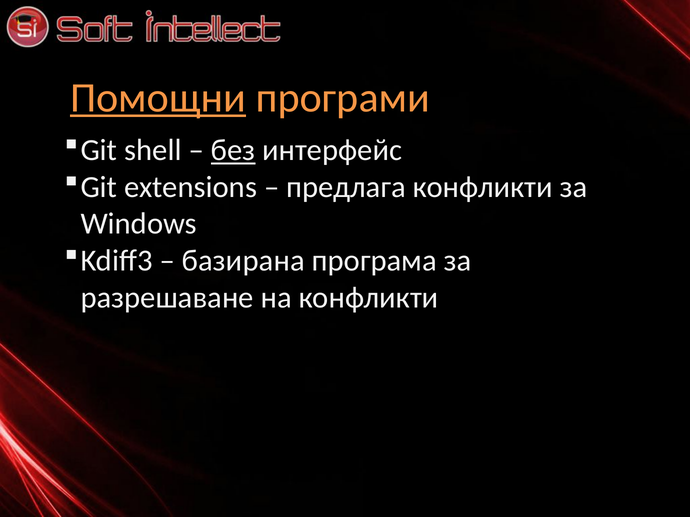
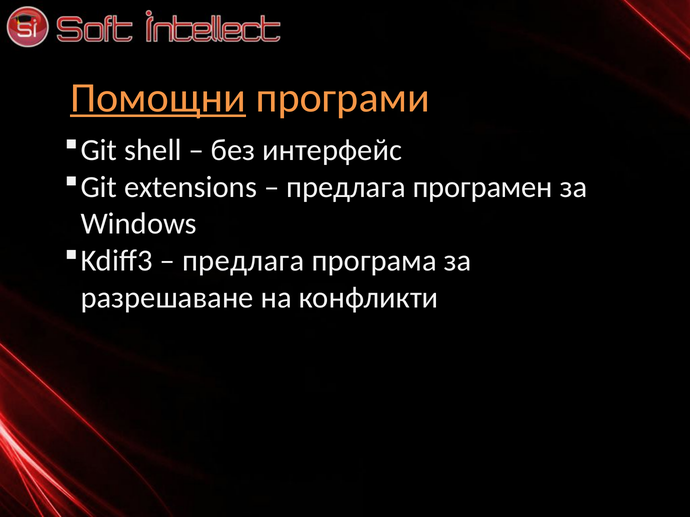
без underline: present -> none (233, 150)
предлага конфликти: конфликти -> програмен (483, 187)
базирана: базирана -> предлага (243, 261)
